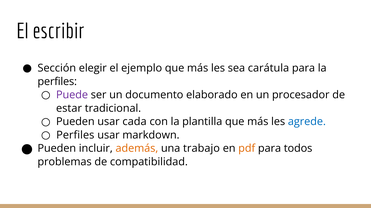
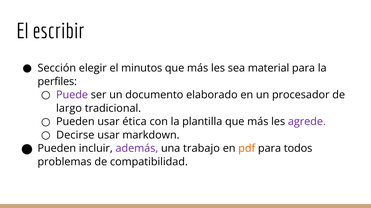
ejemplo: ejemplo -> minutos (142, 68)
carátula: carátula -> material (269, 68)
estar: estar -> largo (69, 109)
cada: cada -> ética (135, 122)
agrede colour: blue -> purple (307, 122)
Perfiles: Perfiles -> Decirse (75, 135)
además colour: orange -> purple (137, 149)
